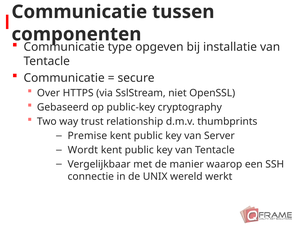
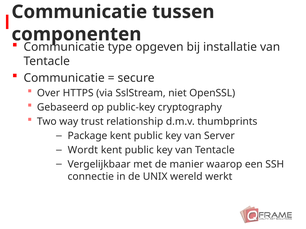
Premise: Premise -> Package (87, 136)
